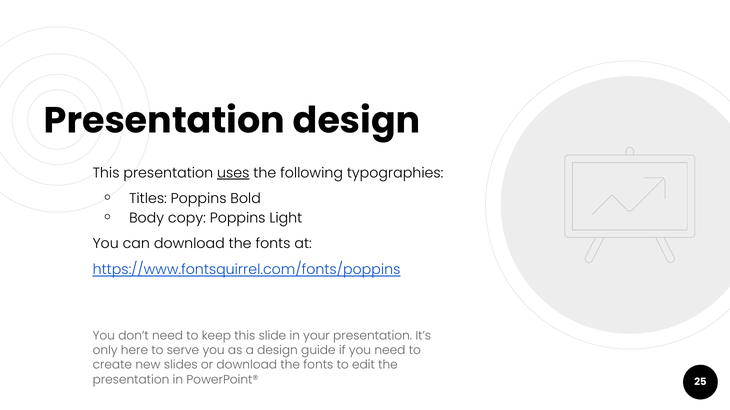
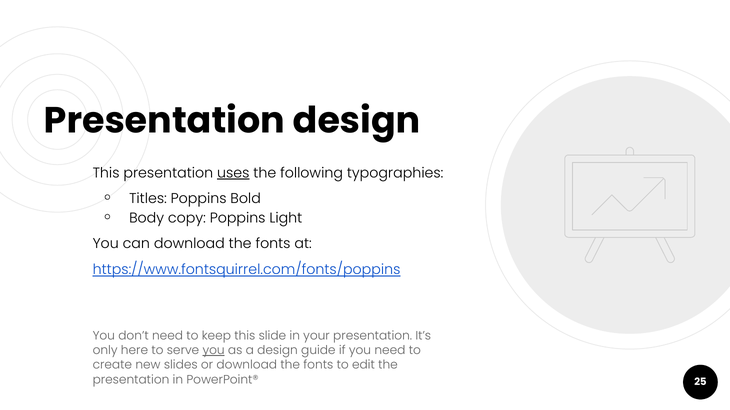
you underline: none -> present (214, 351)
